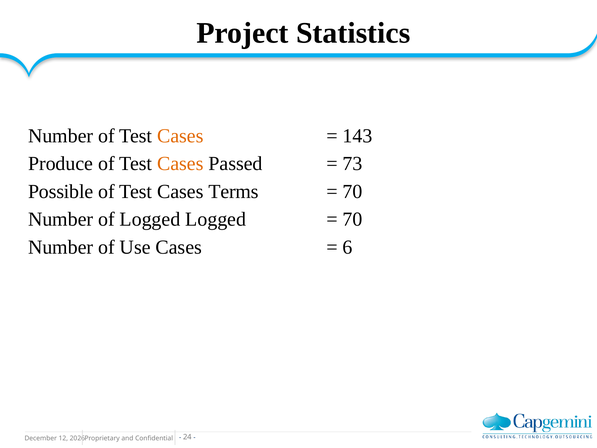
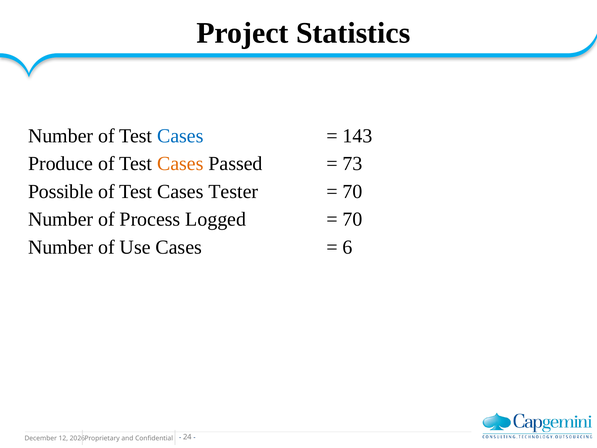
Cases colour: orange -> blue (180, 136)
Terms: Terms -> Tester (233, 191)
of Logged: Logged -> Process (150, 219)
